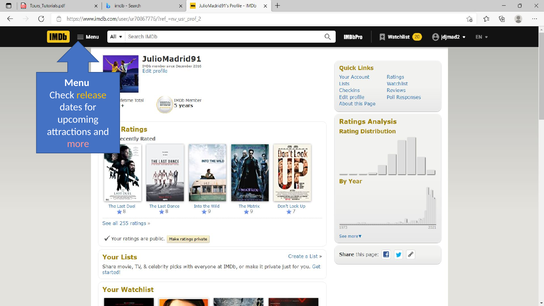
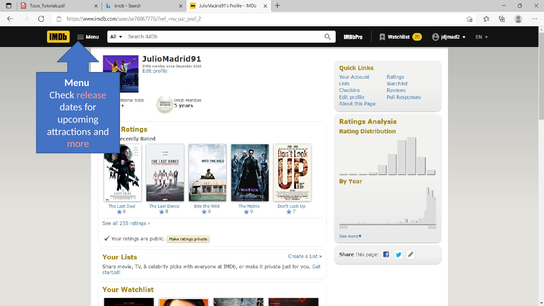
release colour: yellow -> pink (92, 95)
